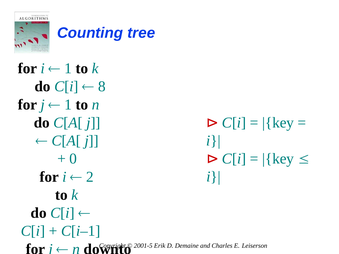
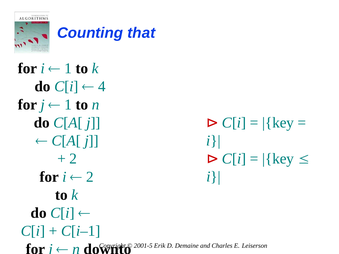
tree: tree -> that (141, 33)
8: 8 -> 4 (102, 87)
0: 0 -> 2 (73, 159)
